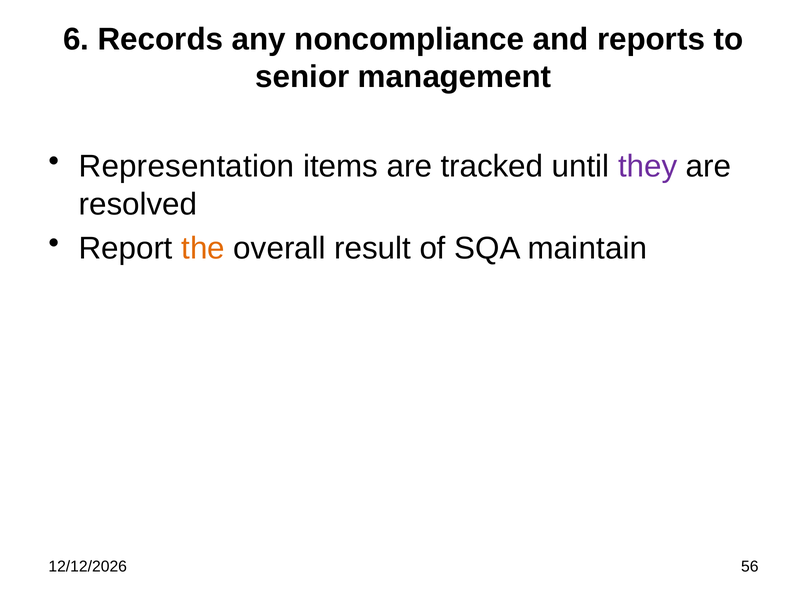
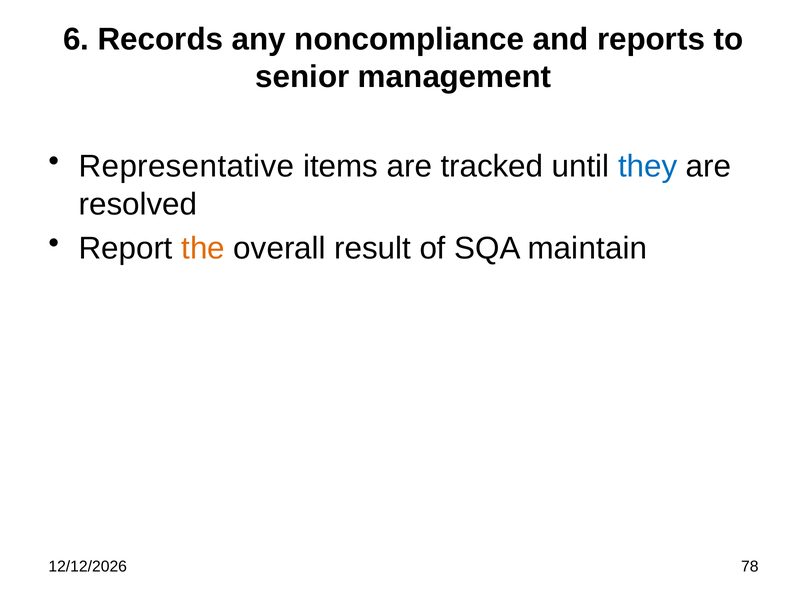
Representation: Representation -> Representative (186, 166)
they colour: purple -> blue (648, 166)
56: 56 -> 78 (750, 566)
